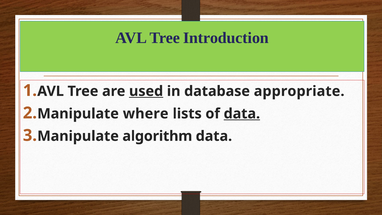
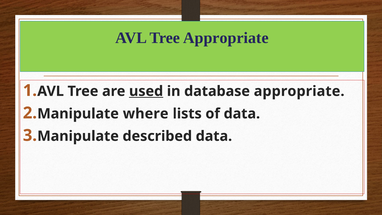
Tree Introduction: Introduction -> Appropriate (226, 38)
data underline: present -> none (242, 114)
algorithm: algorithm -> described (157, 136)
